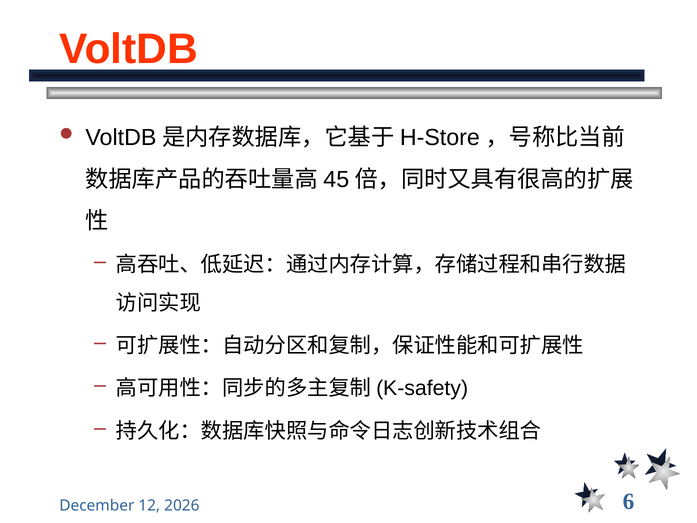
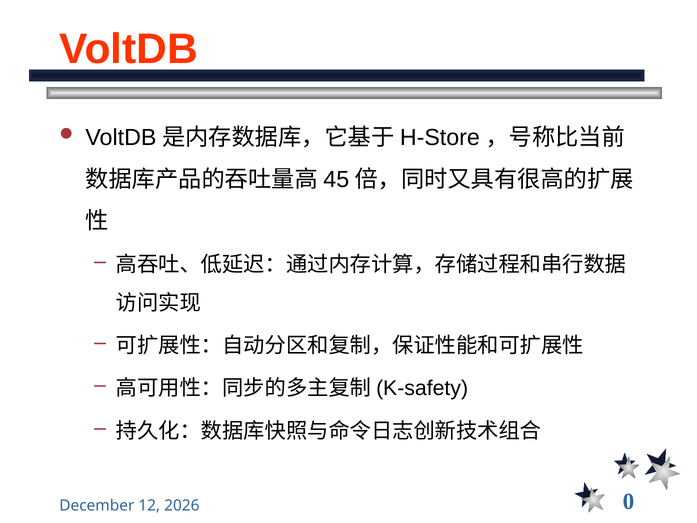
6: 6 -> 0 (629, 501)
